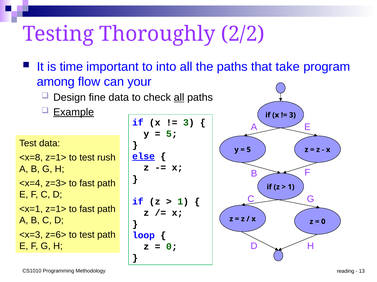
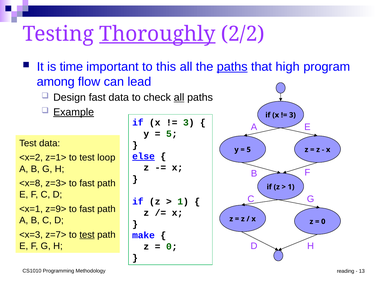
Thoroughly underline: none -> present (157, 34)
into: into -> this (166, 67)
paths underline: none -> present (232, 67)
take: take -> high (288, 67)
your: your -> lead (139, 82)
Design fine: fine -> fast (97, 98)
<x=8: <x=8 -> <x=2 (31, 158)
rush: rush -> loop (106, 158)
<x=4: <x=4 -> <x=8 (31, 184)
<x=1 z=1>: z=1> -> z=9> (56, 210)
z=6>: z=6> -> z=7> (56, 235)
test underline: none -> present (87, 235)
loop: loop -> make (143, 236)
